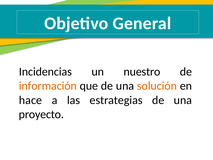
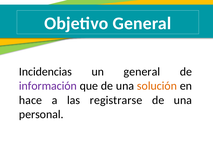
un nuestro: nuestro -> general (142, 72)
información colour: orange -> purple (48, 86)
estrategias: estrategias -> registrarse (116, 100)
proyecto: proyecto -> personal (41, 114)
